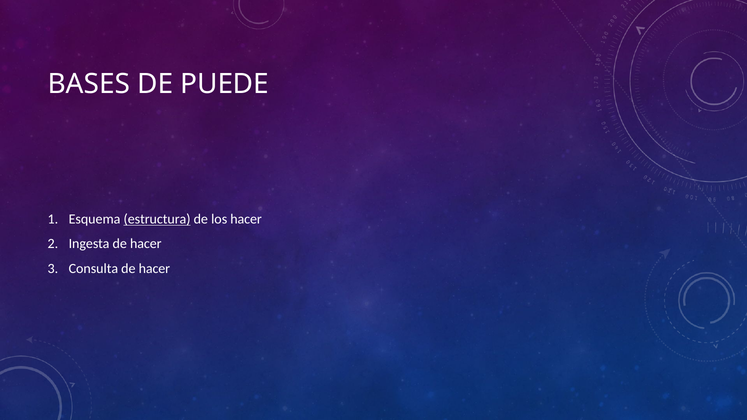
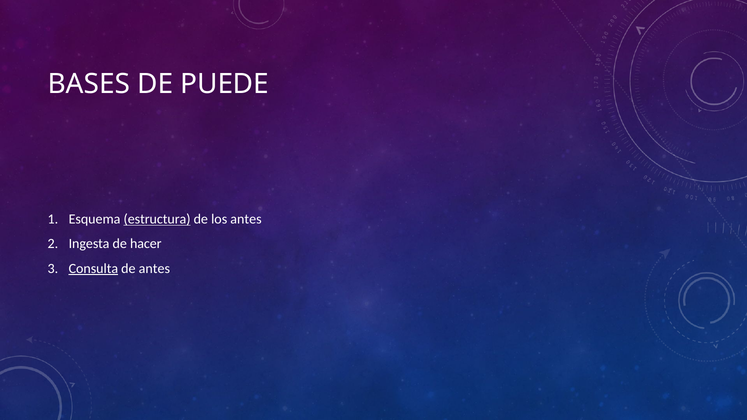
los hacer: hacer -> antes (246, 219)
Consulta underline: none -> present (93, 269)
hacer: hacer -> antes (154, 269)
